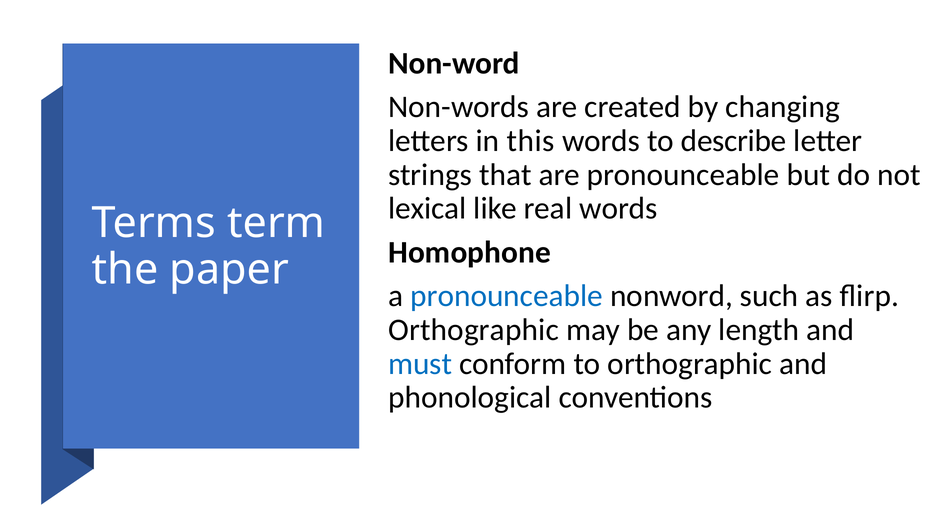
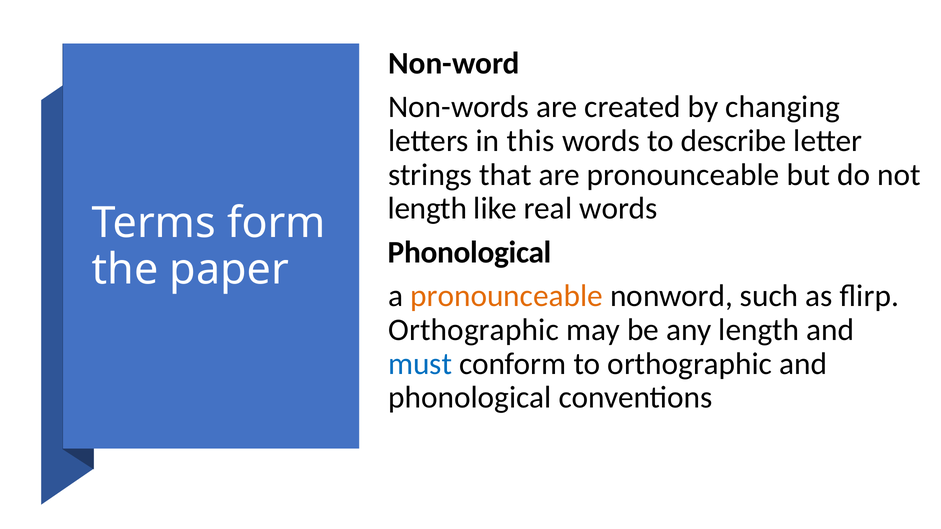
lexical: lexical -> length (427, 209)
term: term -> form (276, 223)
Homophone: Homophone -> Phonological (470, 252)
pronounceable colour: blue -> orange (507, 296)
